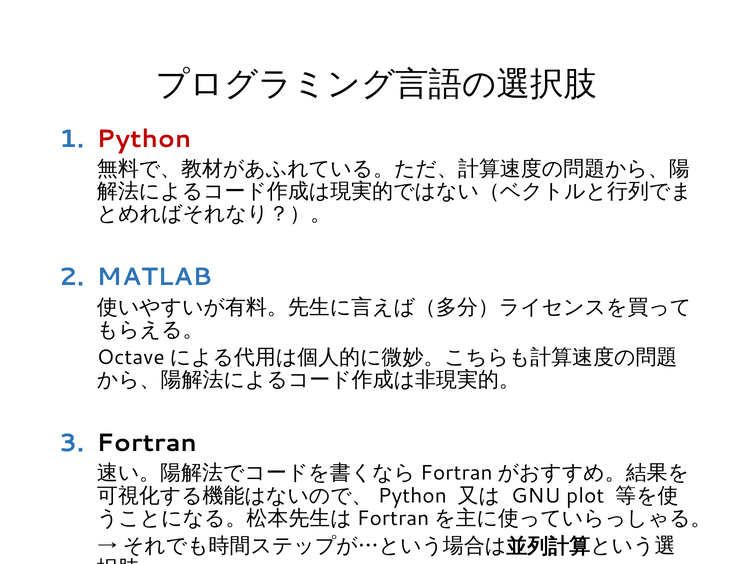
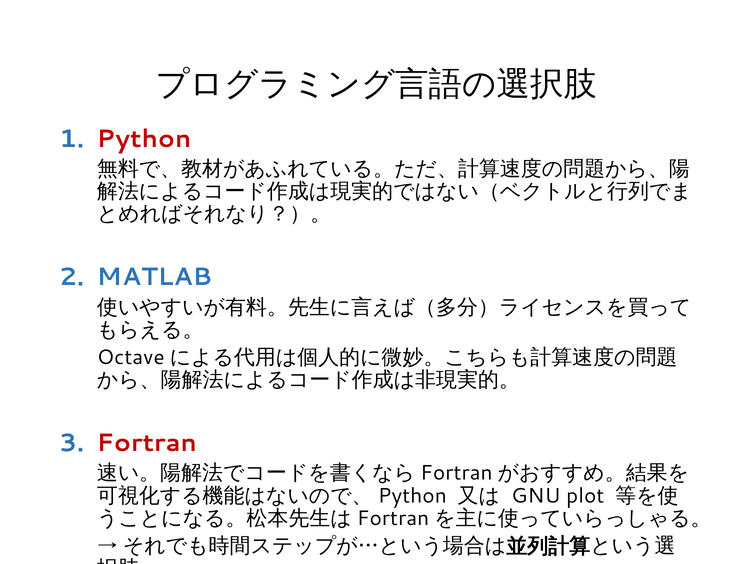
Fortran colour: black -> red (147, 444)
